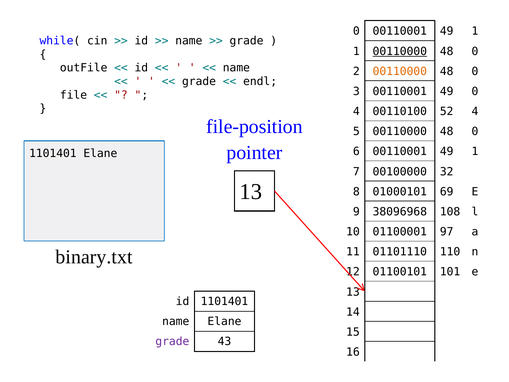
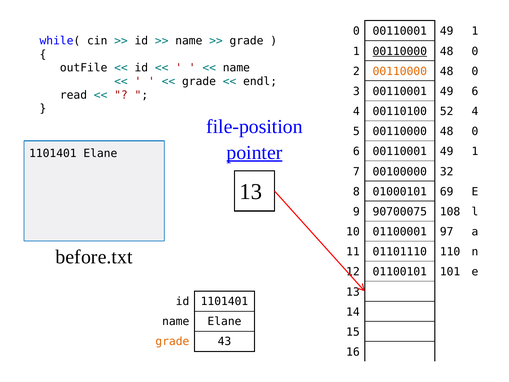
49 0: 0 -> 6 (475, 91)
file: file -> read (73, 95)
pointer underline: none -> present (254, 152)
38096968: 38096968 -> 90700075 (400, 212)
binary.txt: binary.txt -> before.txt (94, 257)
grade colour: purple -> orange (172, 341)
